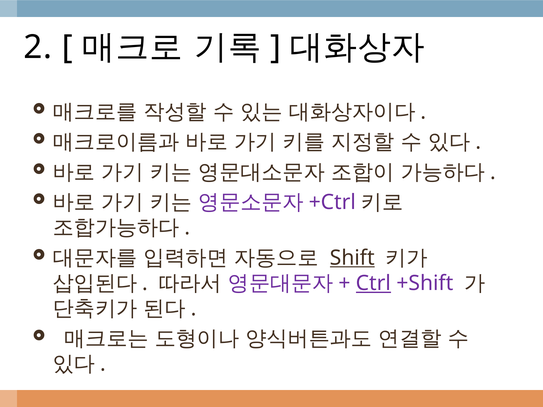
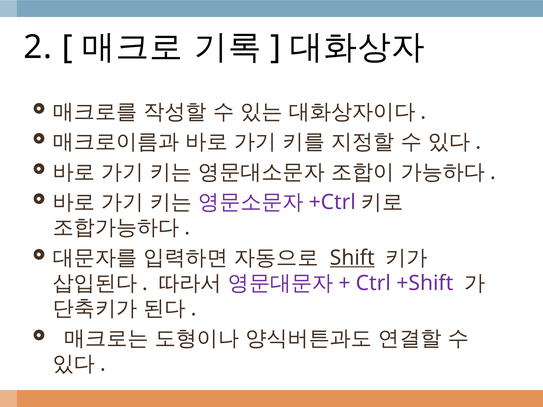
Ctrl underline: present -> none (374, 283)
